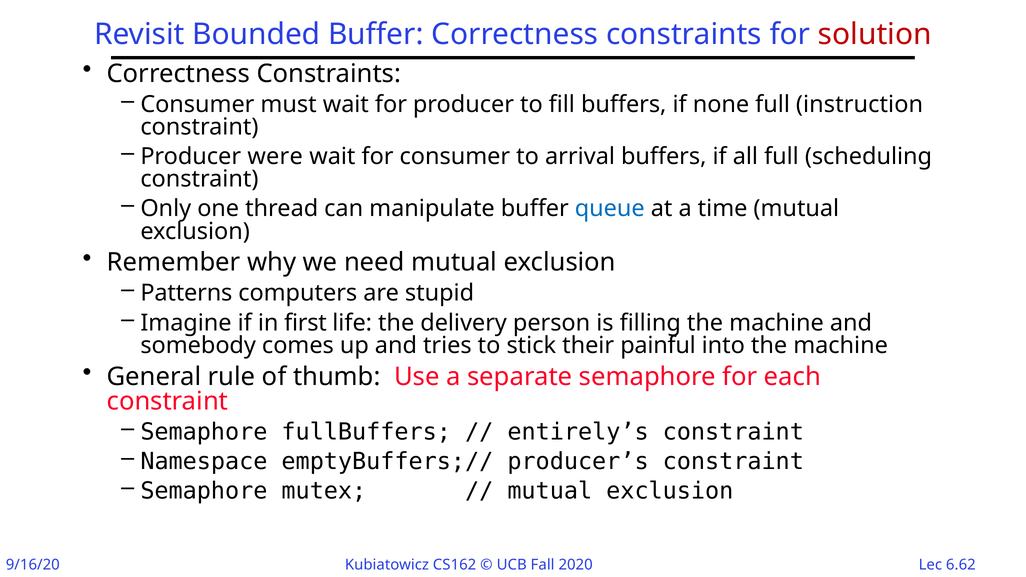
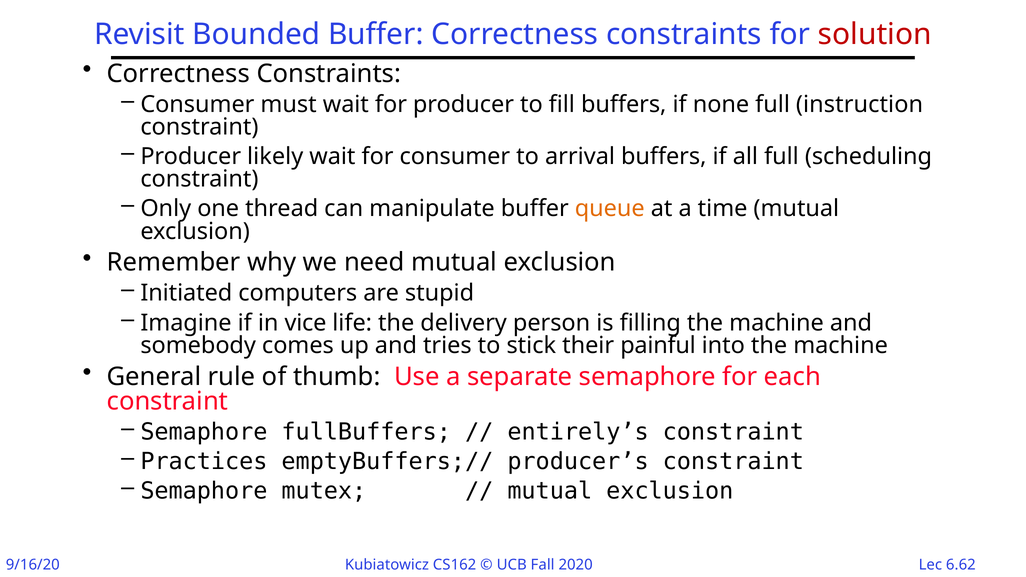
were: were -> likely (275, 157)
queue colour: blue -> orange (610, 209)
Patterns: Patterns -> Initiated (186, 293)
first: first -> vice (306, 323)
Namespace: Namespace -> Practices (204, 462)
